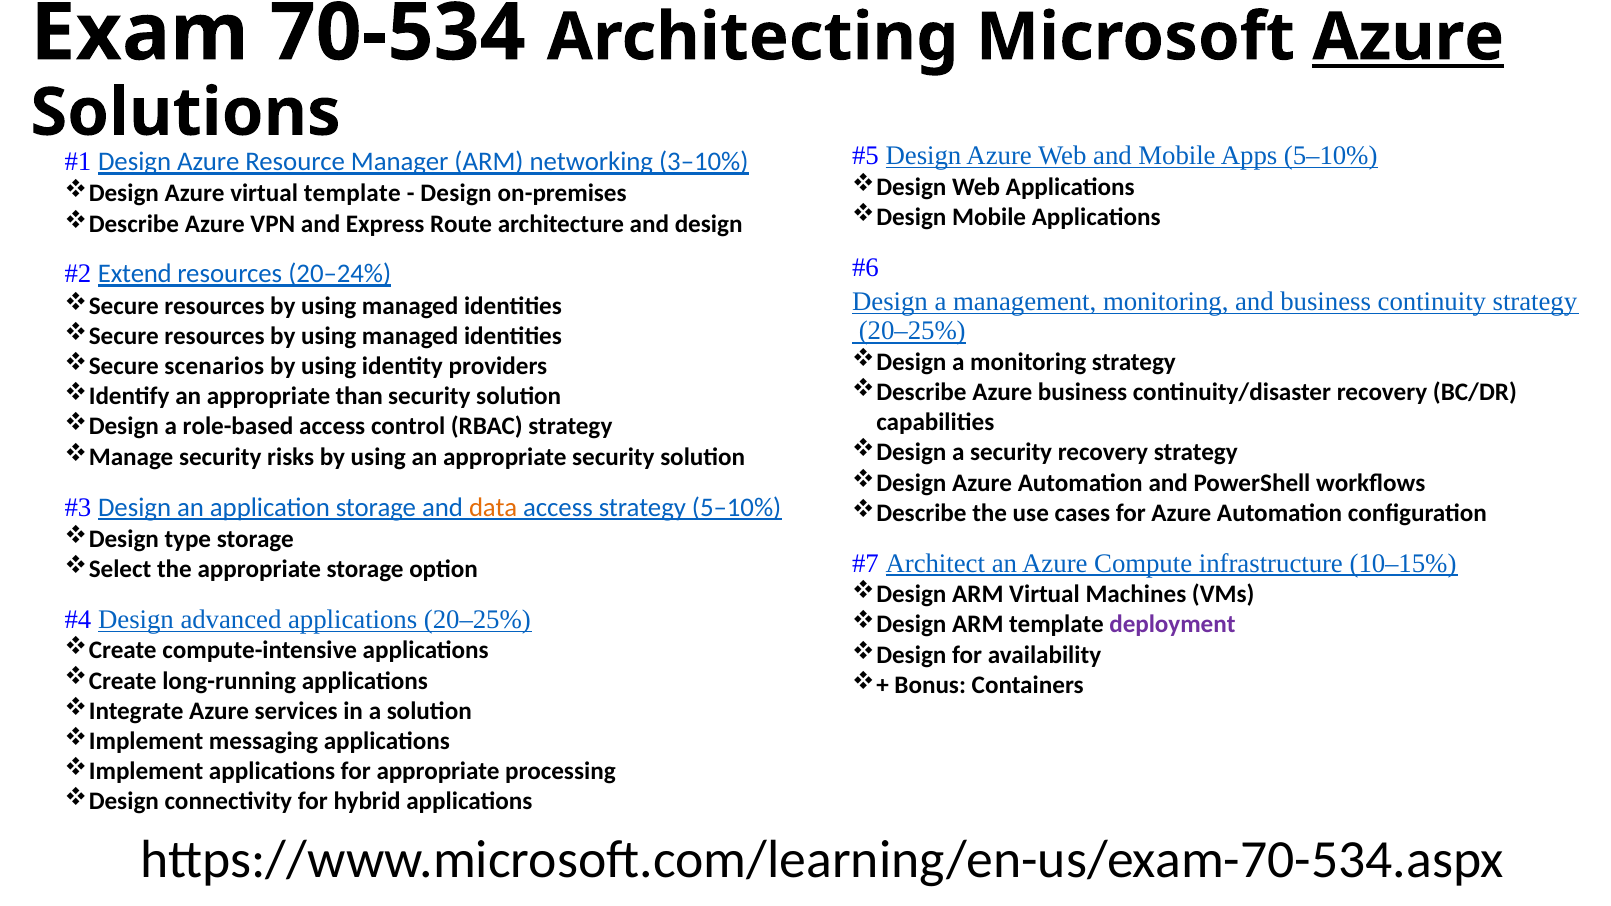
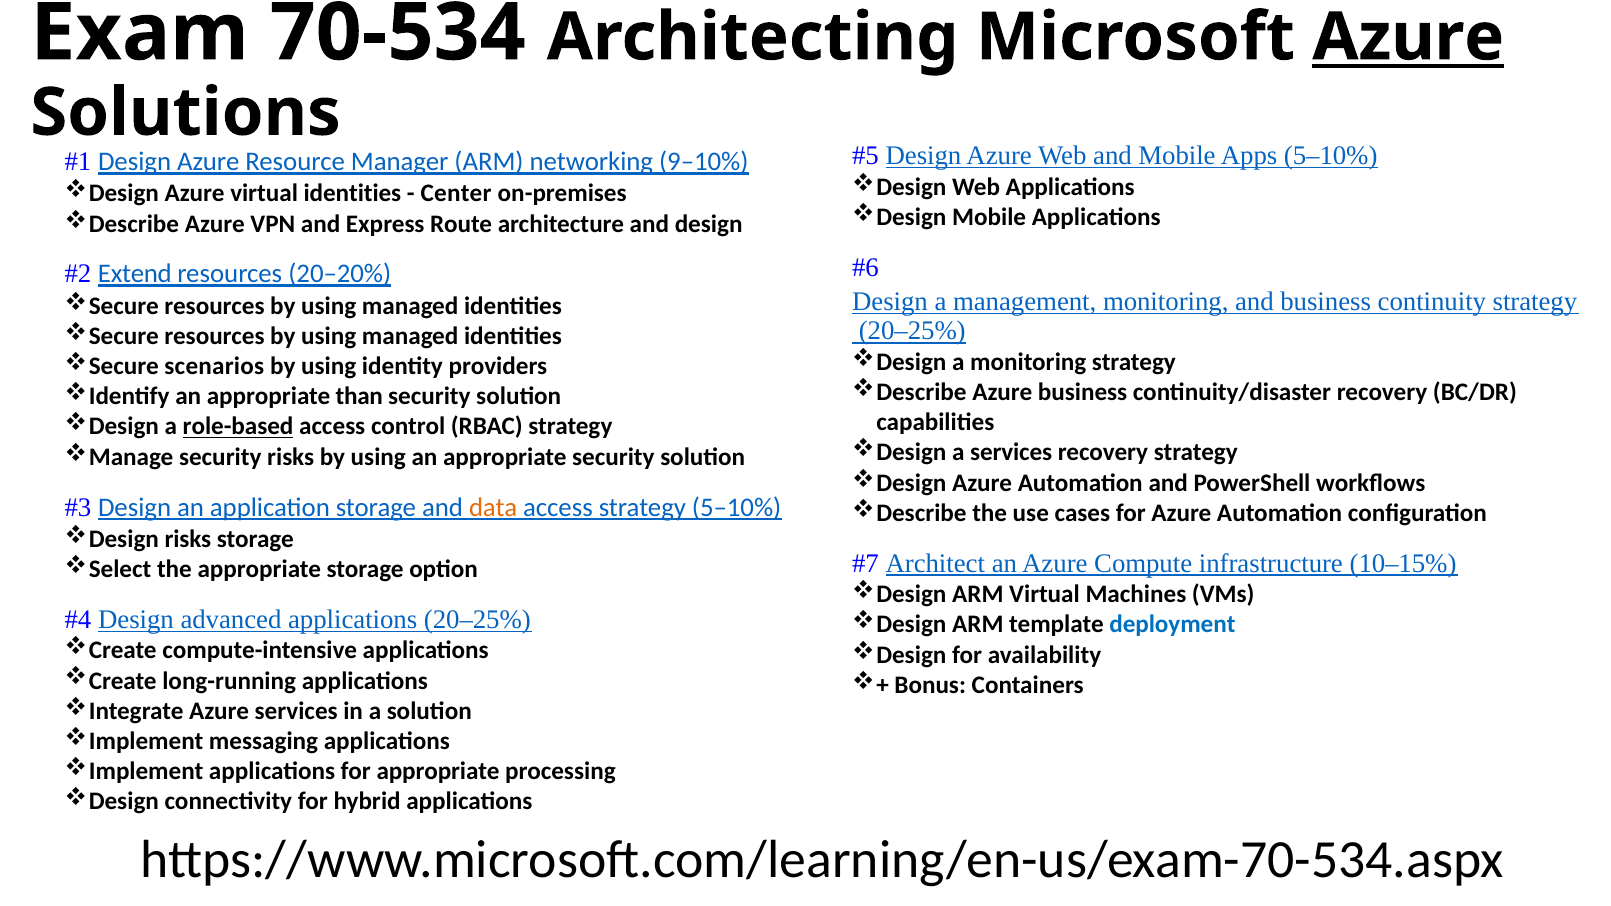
3–10%: 3–10% -> 9–10% (704, 162)
virtual template: template -> identities (352, 194)
Design: Design -> Center (456, 194)
20–24%: 20–24% -> 20–20% (340, 274)
role-based underline: none -> present (238, 427)
a security: security -> services (1011, 453)
type: type -> risks (188, 539)
deployment colour: purple -> blue (1172, 625)
